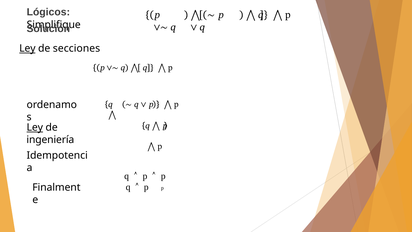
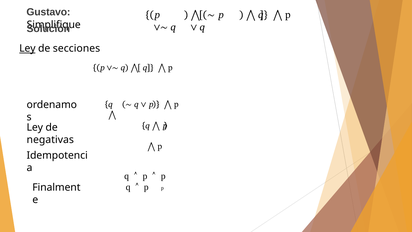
Lógicos: Lógicos -> Gustavo (48, 12)
Ley underline: present -> none (35, 127)
ingeniería: ingeniería -> negativas (50, 140)
